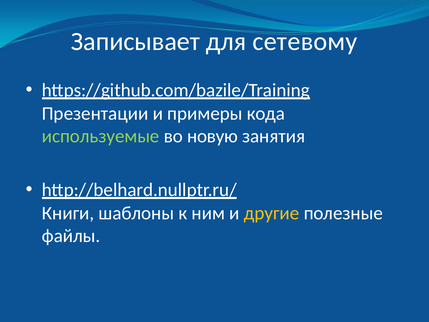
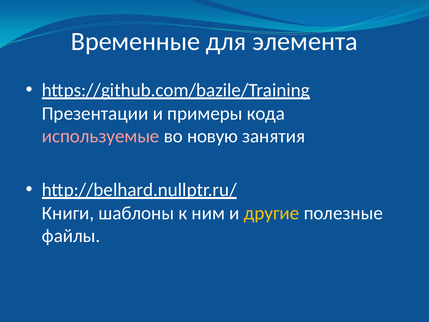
Записывает: Записывает -> Временные (136, 42)
сетевому: сетевому -> элемента (305, 42)
используемые colour: light green -> pink (101, 136)
